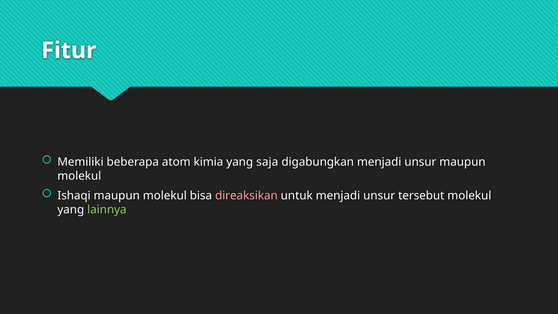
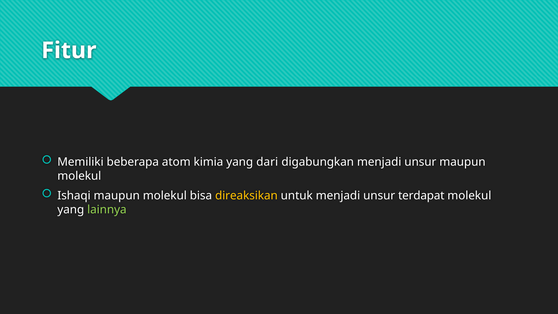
saja: saja -> dari (267, 162)
direaksikan colour: pink -> yellow (246, 196)
tersebut: tersebut -> terdapat (421, 196)
